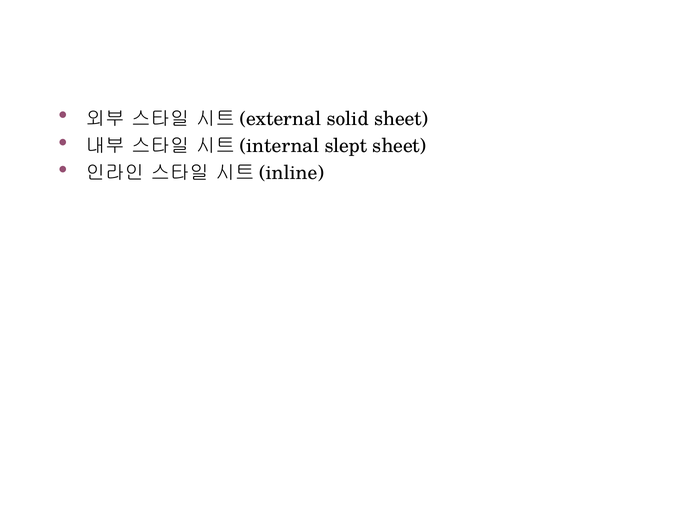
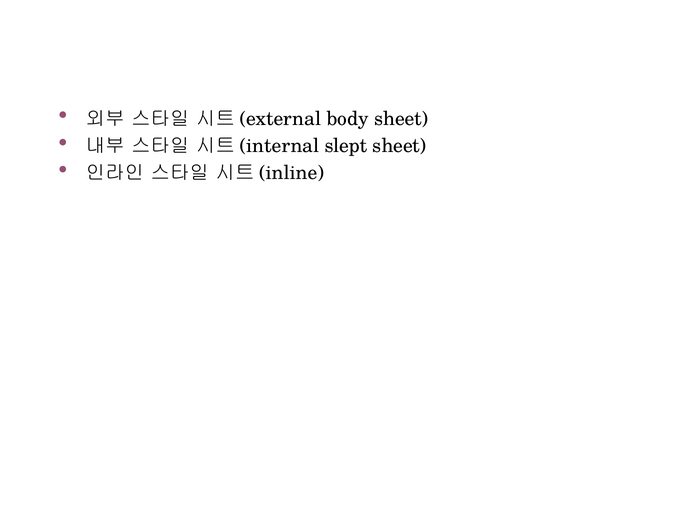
solid: solid -> body (348, 119)
